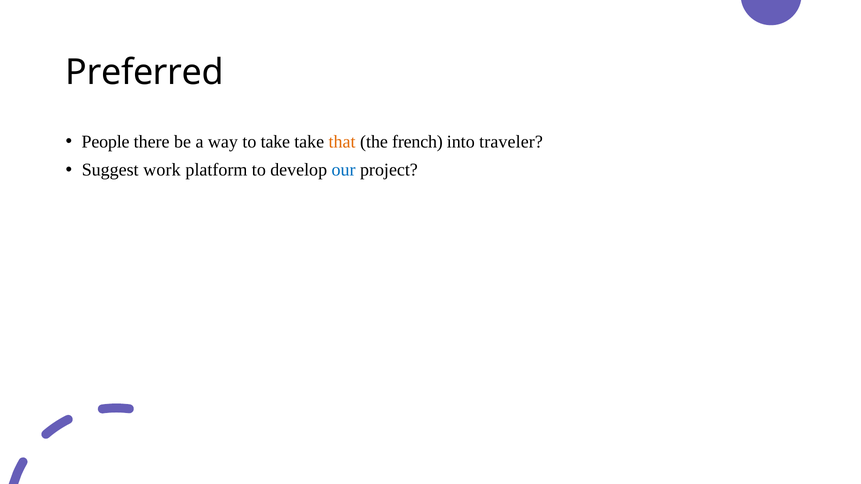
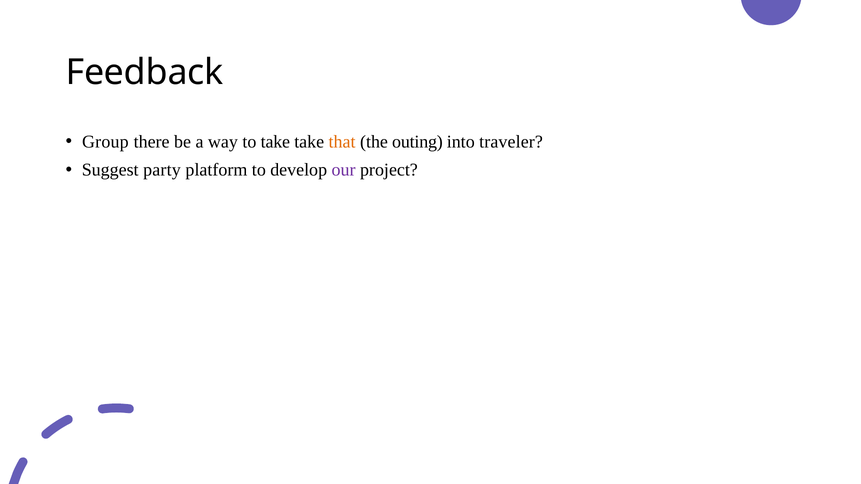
Preferred: Preferred -> Feedback (145, 72)
People: People -> Group (105, 142)
french: french -> outing (417, 142)
work: work -> party (162, 170)
our colour: blue -> purple (344, 170)
